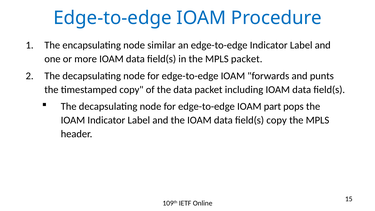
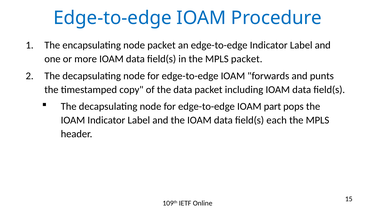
node similar: similar -> packet (161, 45)
field(s copy: copy -> each (277, 120)
